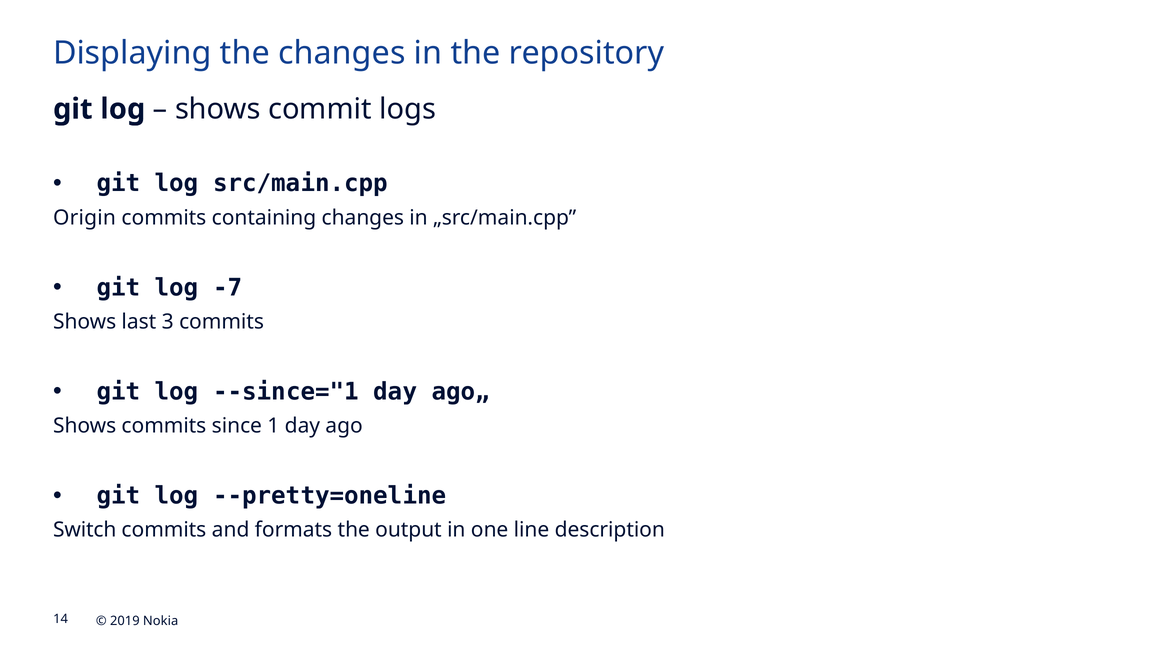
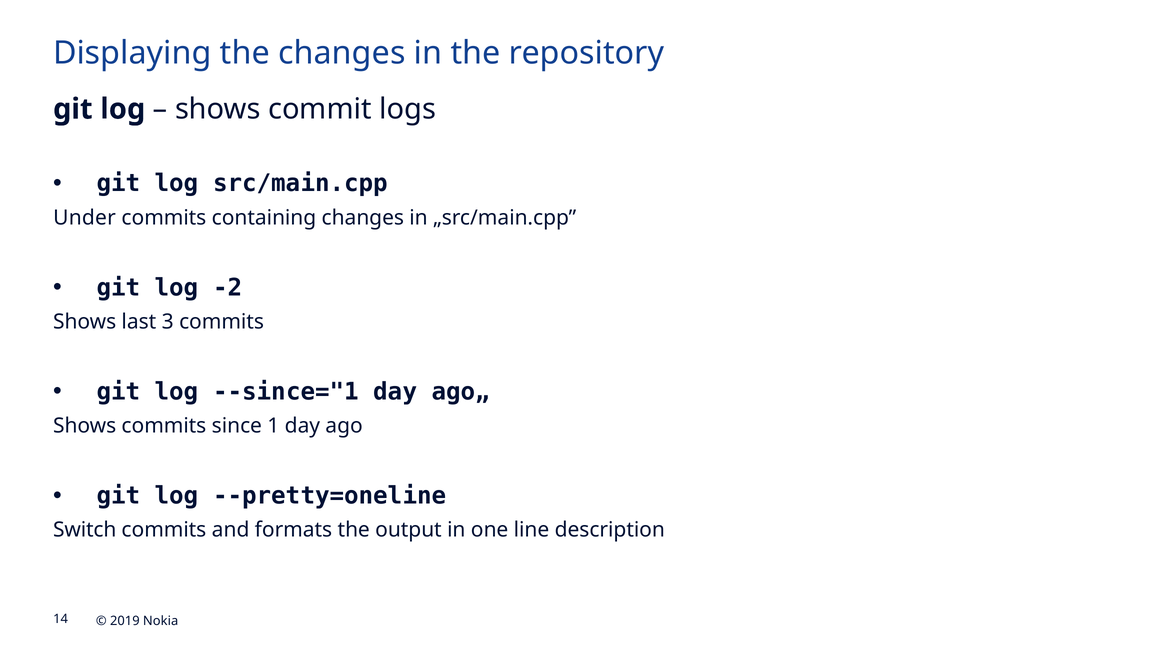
Origin: Origin -> Under (85, 217)
-7: -7 -> -2 (228, 287)
